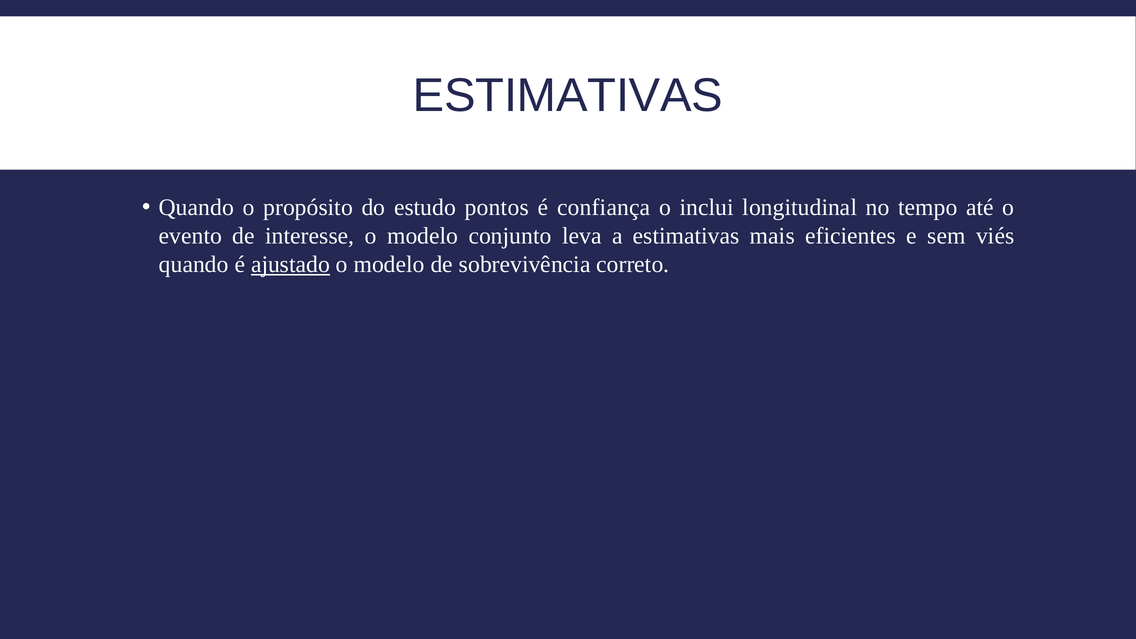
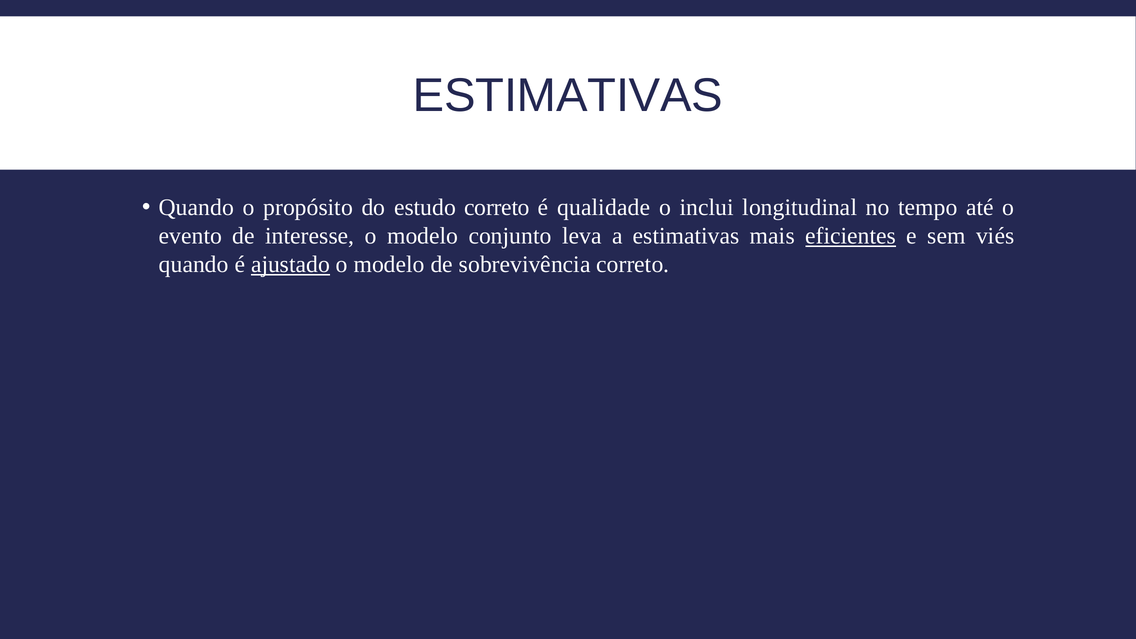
estudo pontos: pontos -> correto (497, 208)
confiança: confiança -> qualidade (604, 208)
eficientes underline: none -> present (851, 236)
